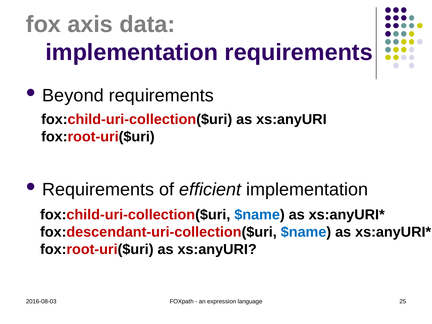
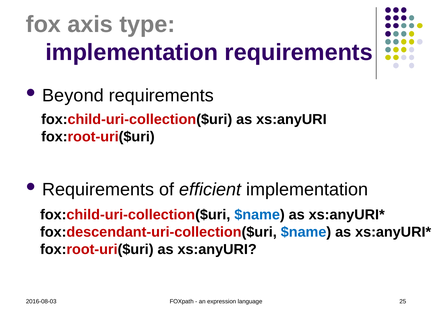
data: data -> type (147, 24)
